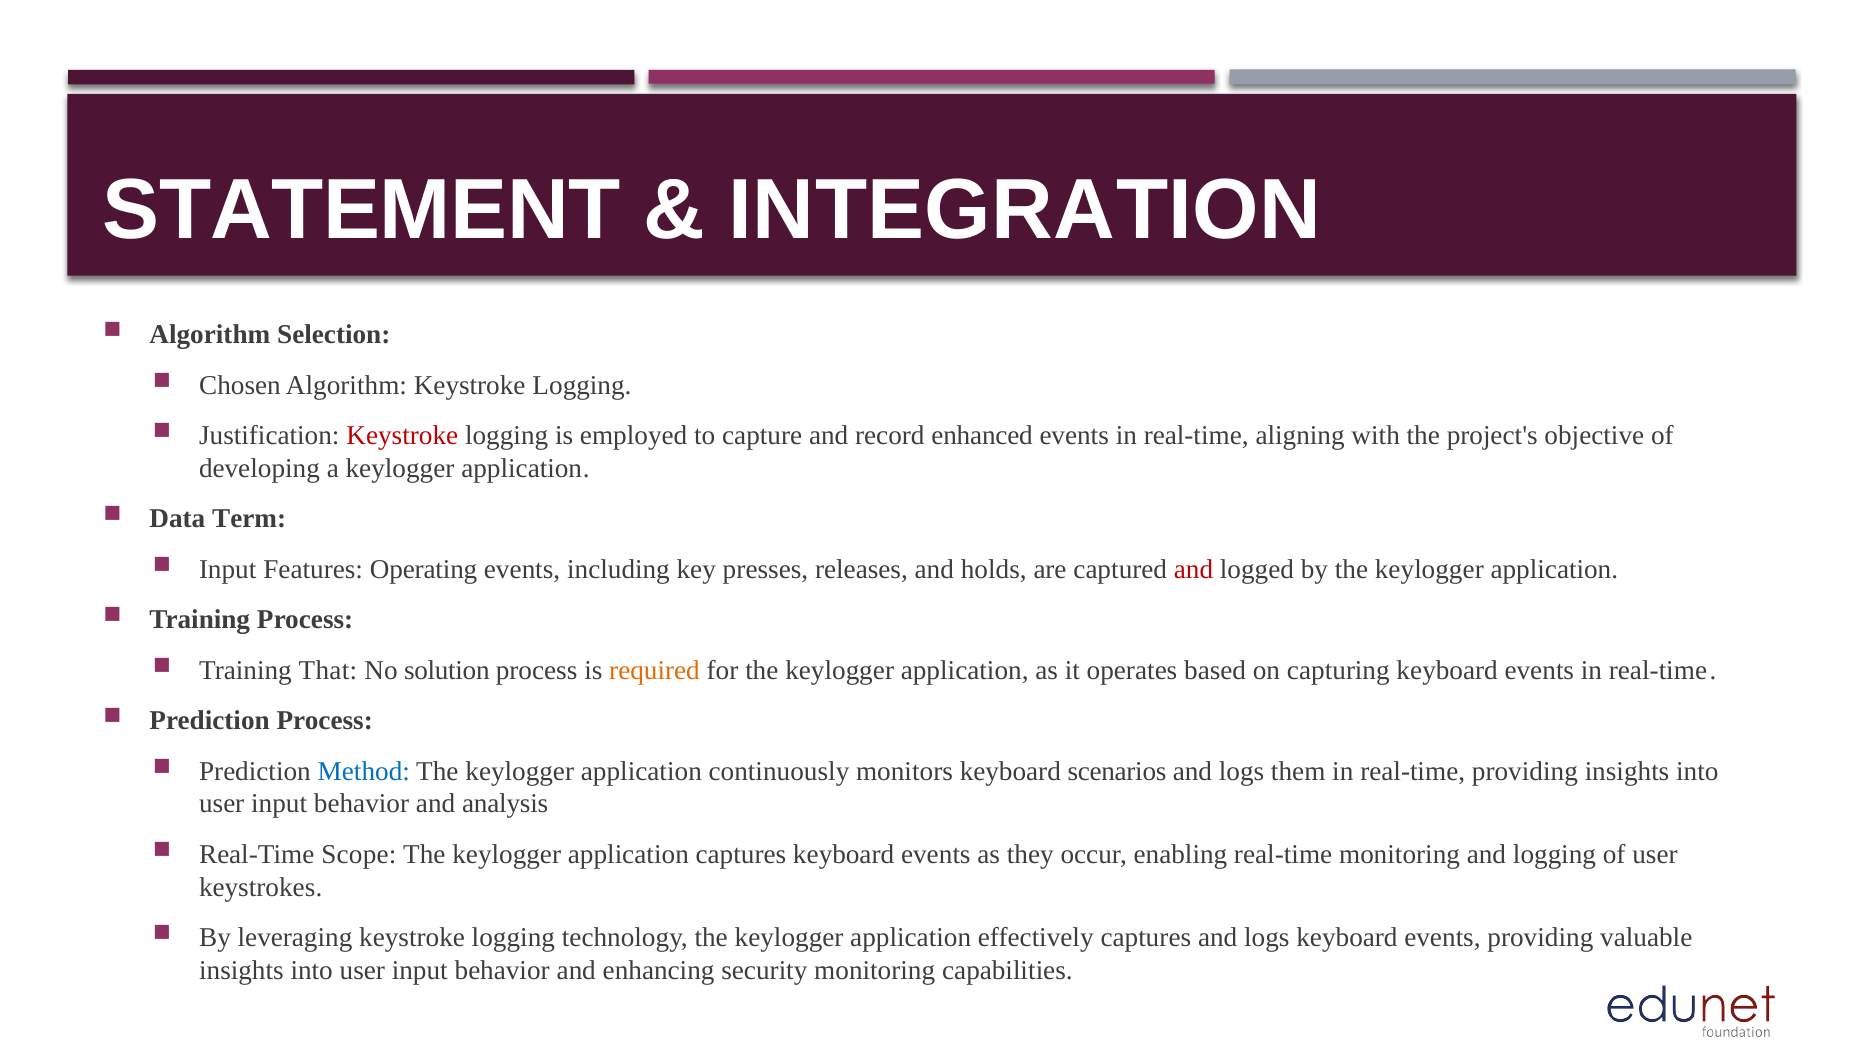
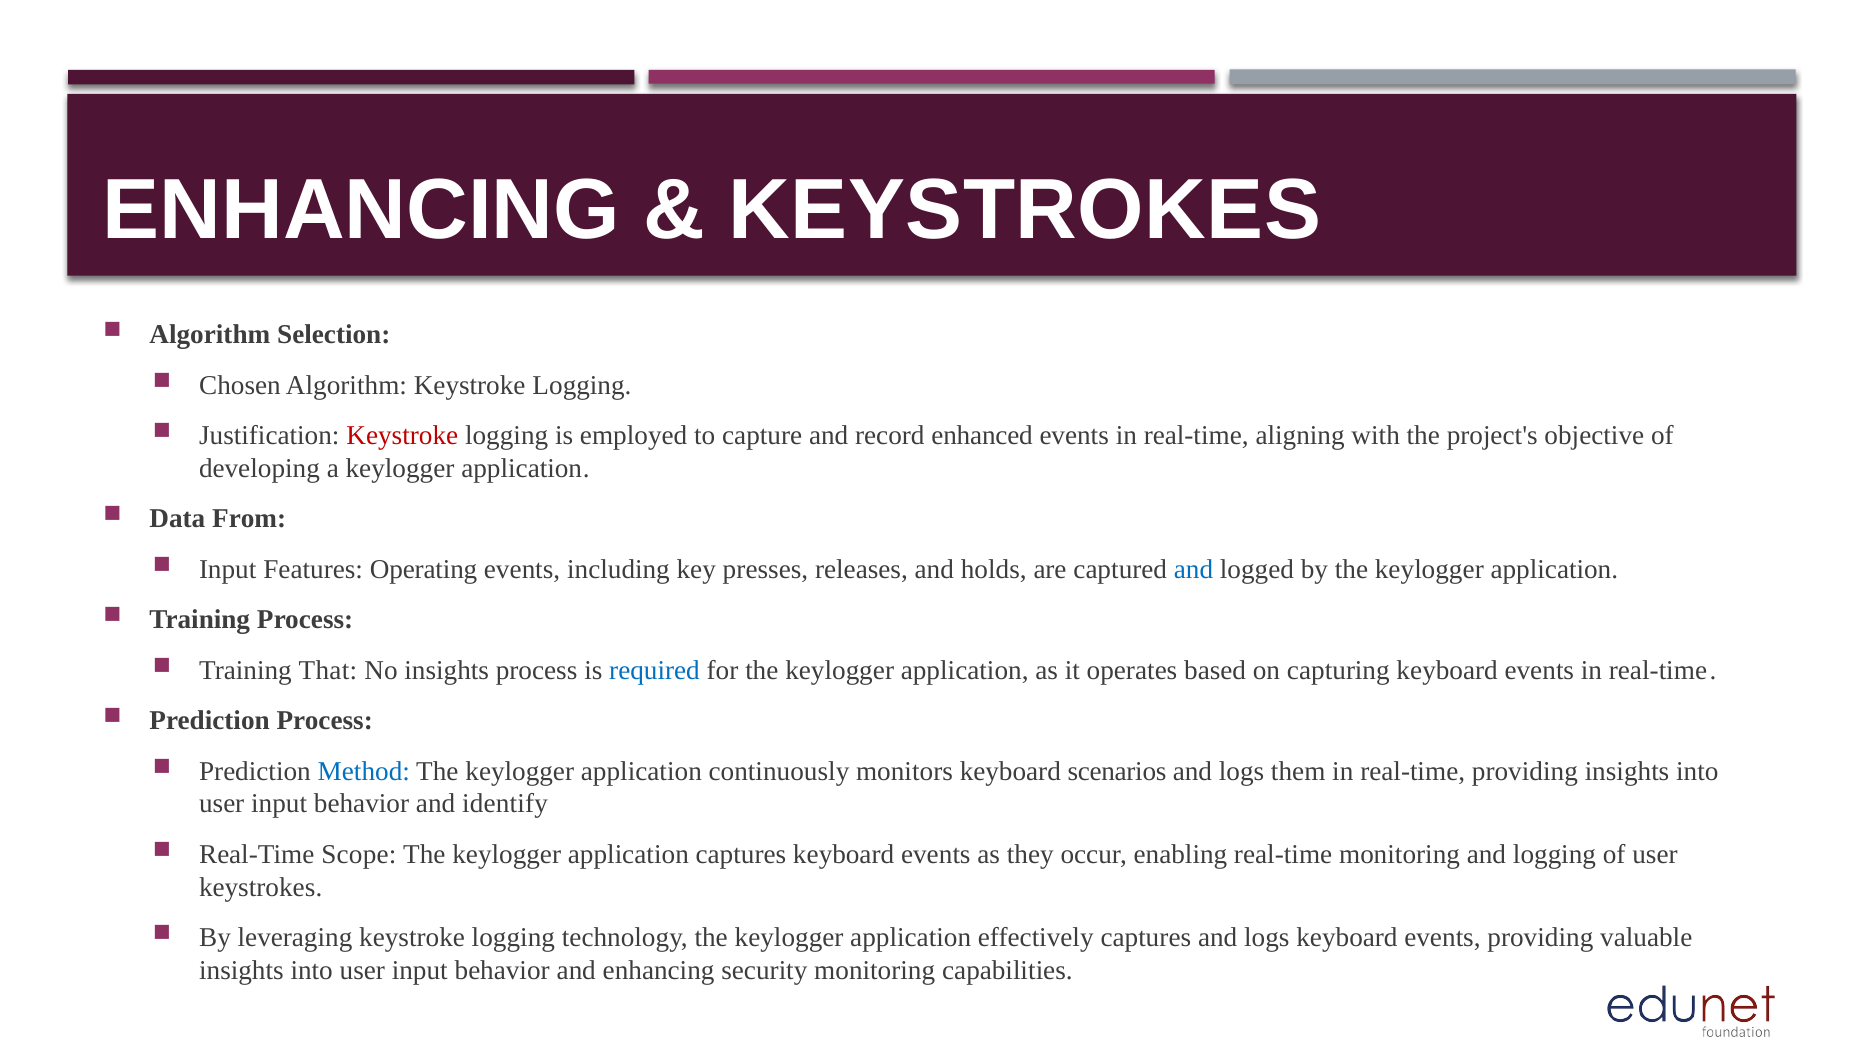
STATEMENT: STATEMENT -> ENHANCING (361, 210)
INTEGRATION: INTEGRATION -> KEYSTROKES (1025, 210)
Term: Term -> From (249, 519)
and colour: red -> blue (1194, 570)
No solution: solution -> insights (447, 671)
required colour: orange -> blue (655, 671)
analysis: analysis -> identify (505, 804)
